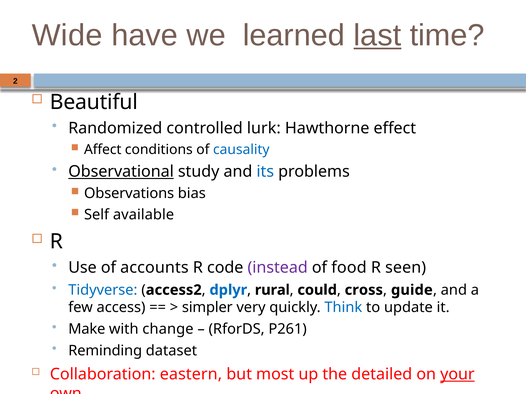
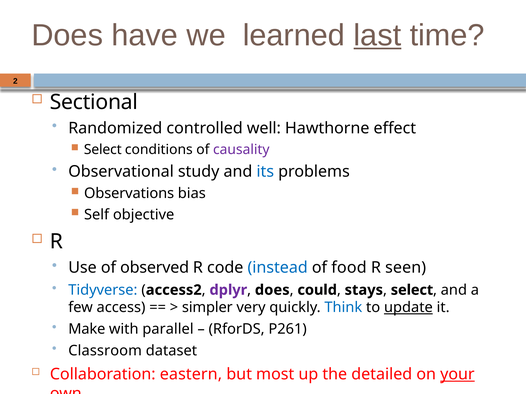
Wide: Wide -> Does (67, 35)
Beautiful: Beautiful -> Sectional (94, 102)
lurk: lurk -> well (264, 128)
Affect: Affect -> Select (103, 150)
causality colour: blue -> purple (241, 150)
Observational underline: present -> none (121, 172)
available: available -> objective (144, 215)
accounts: accounts -> observed (155, 268)
instead colour: purple -> blue (278, 268)
dplyr colour: blue -> purple (228, 290)
rural: rural -> does (272, 290)
cross: cross -> stays (364, 290)
guide: guide -> select (412, 290)
update underline: none -> present (408, 308)
change: change -> parallel (168, 329)
Reminding: Reminding -> Classroom (105, 351)
